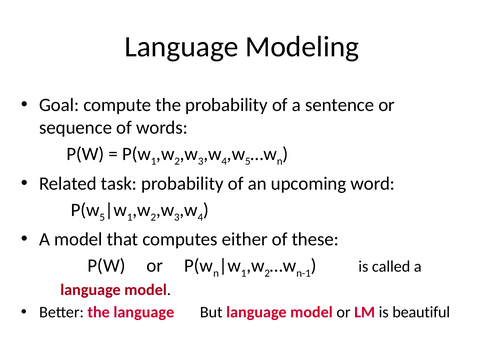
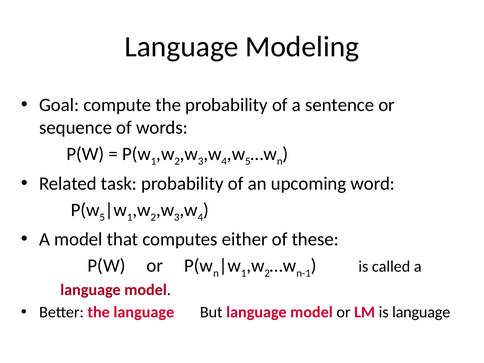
is beautiful: beautiful -> language (421, 312)
